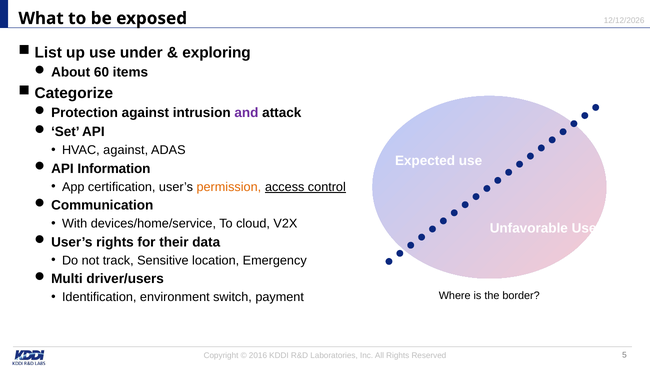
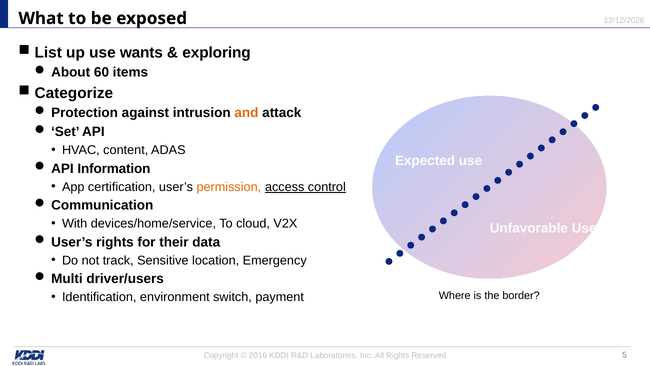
under: under -> wants (141, 52)
and colour: purple -> orange (246, 113)
HVAC against: against -> content (126, 150)
